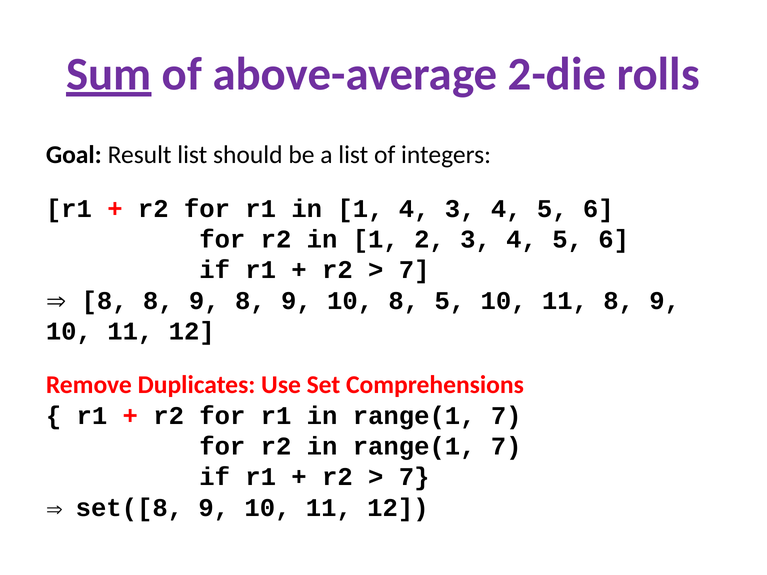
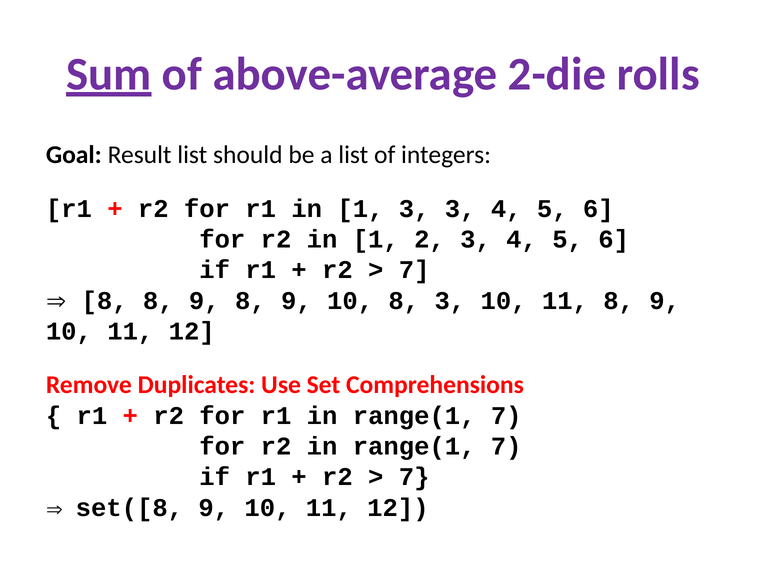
1 4: 4 -> 3 (414, 209)
8 5: 5 -> 3 (450, 301)
